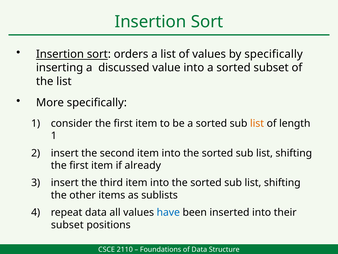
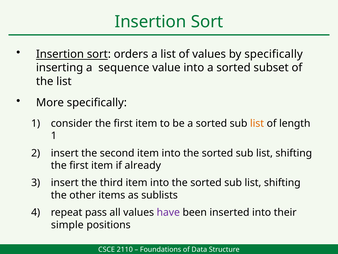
discussed: discussed -> sequence (124, 68)
repeat data: data -> pass (96, 212)
have colour: blue -> purple (168, 212)
subset: subset -> simple (67, 225)
